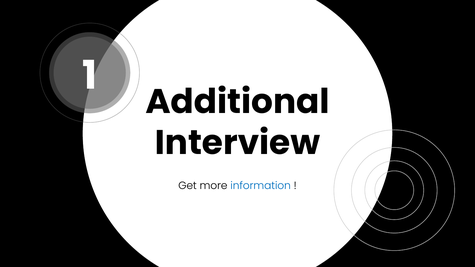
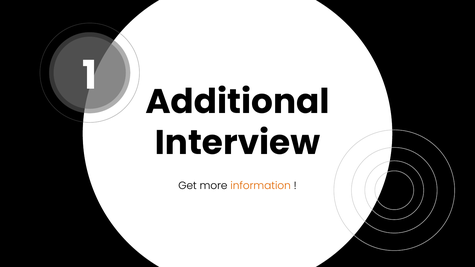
information colour: blue -> orange (261, 186)
